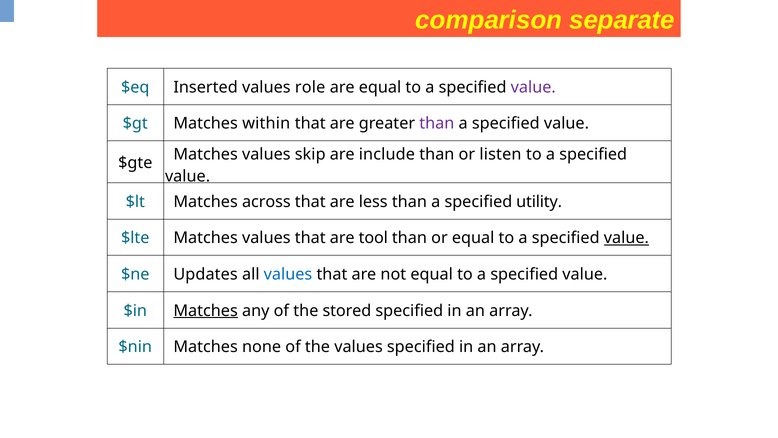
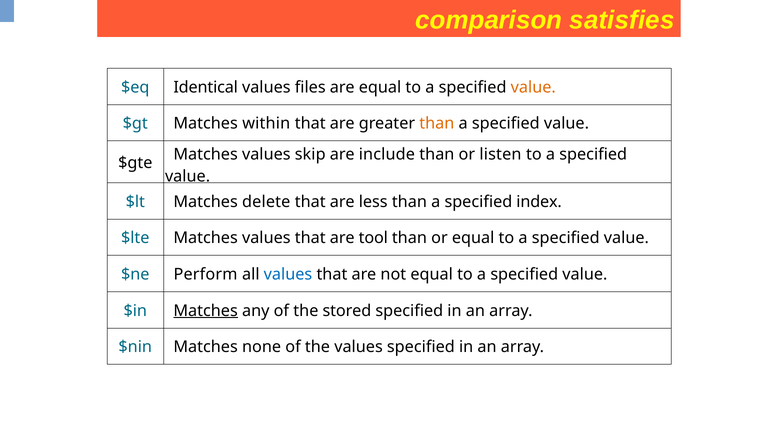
separate: separate -> satisfies (622, 20)
Inserted: Inserted -> Identical (206, 87)
role: role -> files (310, 87)
value colour: purple -> orange (533, 87)
than colour: purple -> orange (437, 123)
across: across -> delete (266, 202)
utility: utility -> index (539, 202)
value underline: present -> none (626, 238)
Updates: Updates -> Perform (206, 274)
